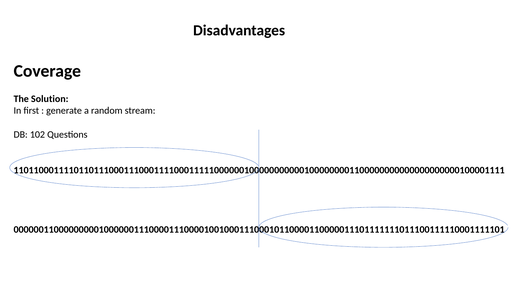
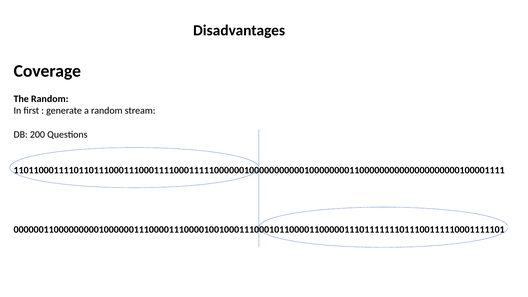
The Solution: Solution -> Random (50, 99)
102: 102 -> 200 (37, 134)
